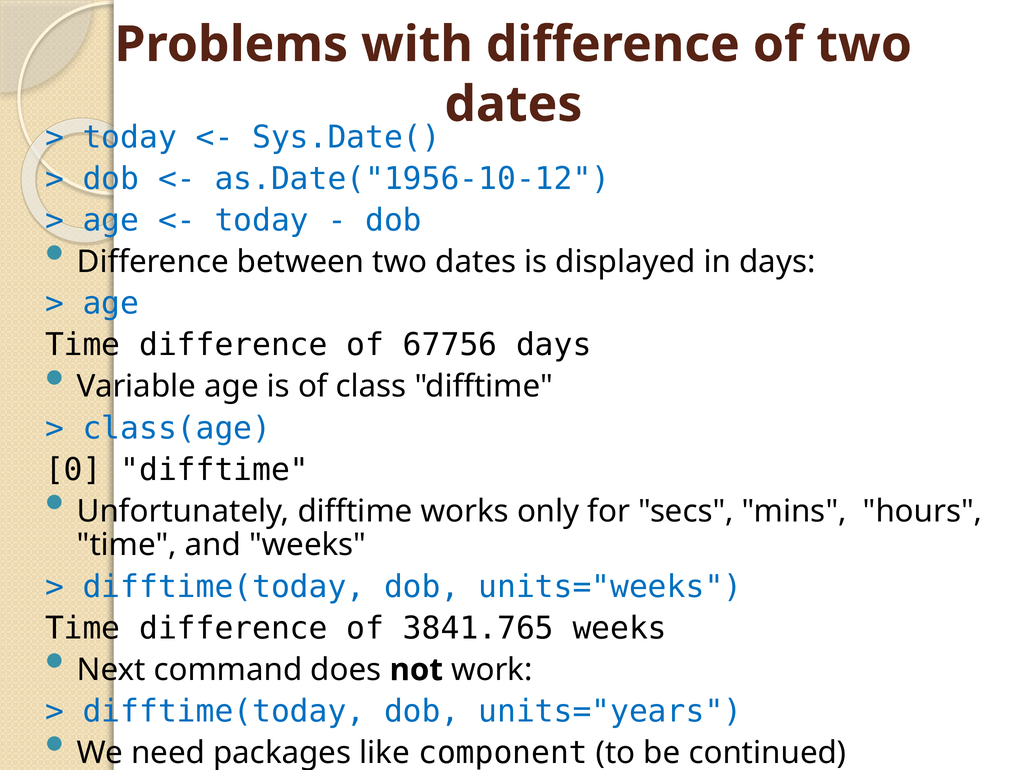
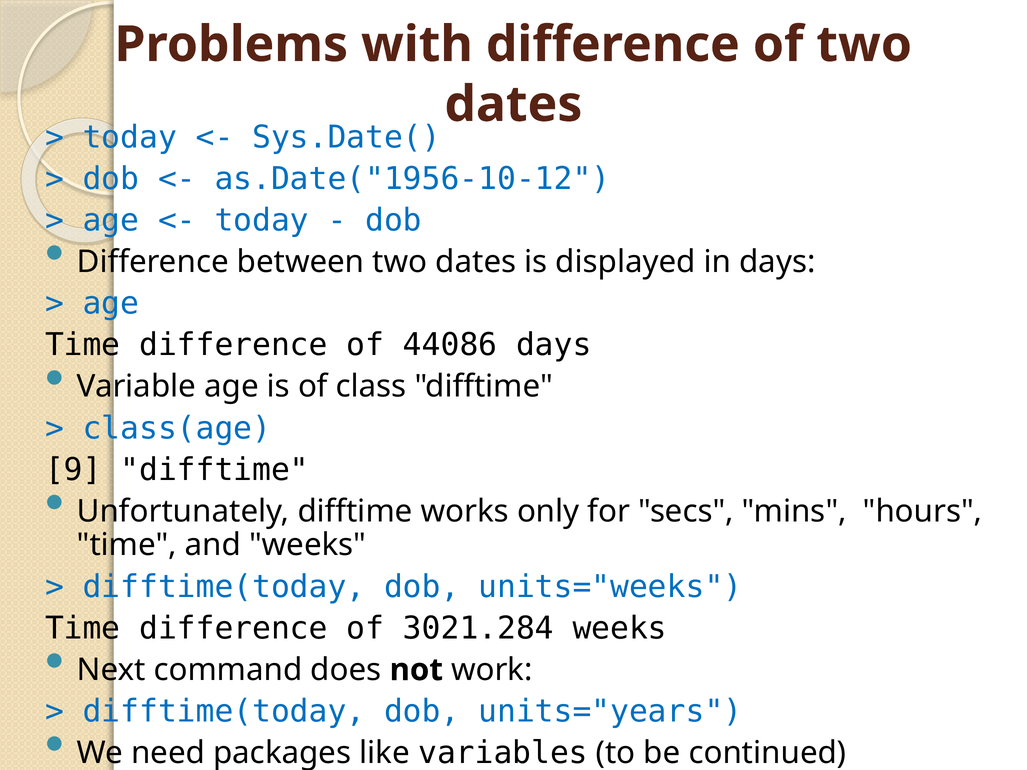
67756: 67756 -> 44086 (450, 345)
0: 0 -> 9 (73, 470)
3841.765: 3841.765 -> 3021.284 (478, 628)
component: component -> variables (503, 753)
